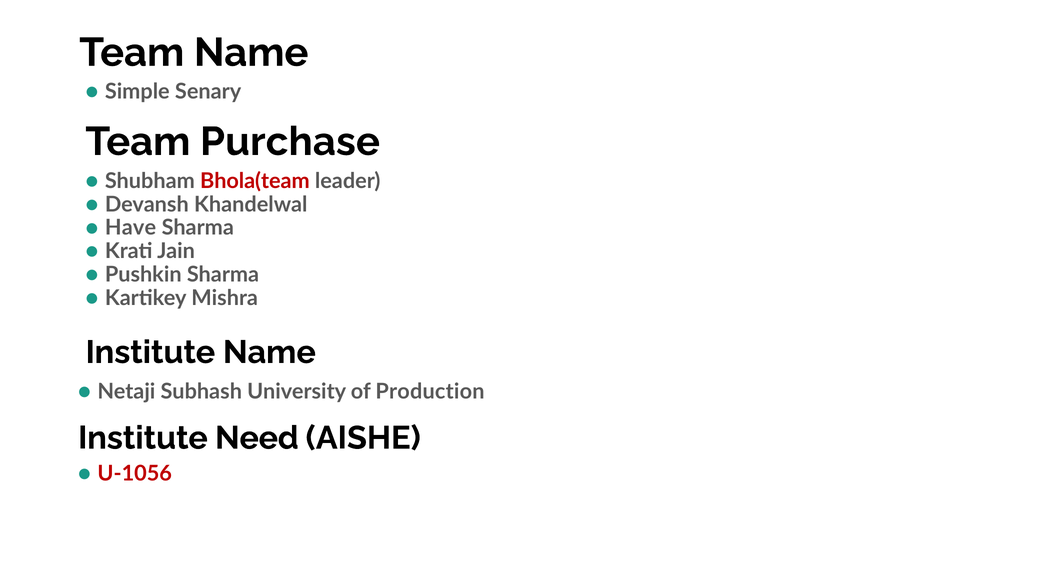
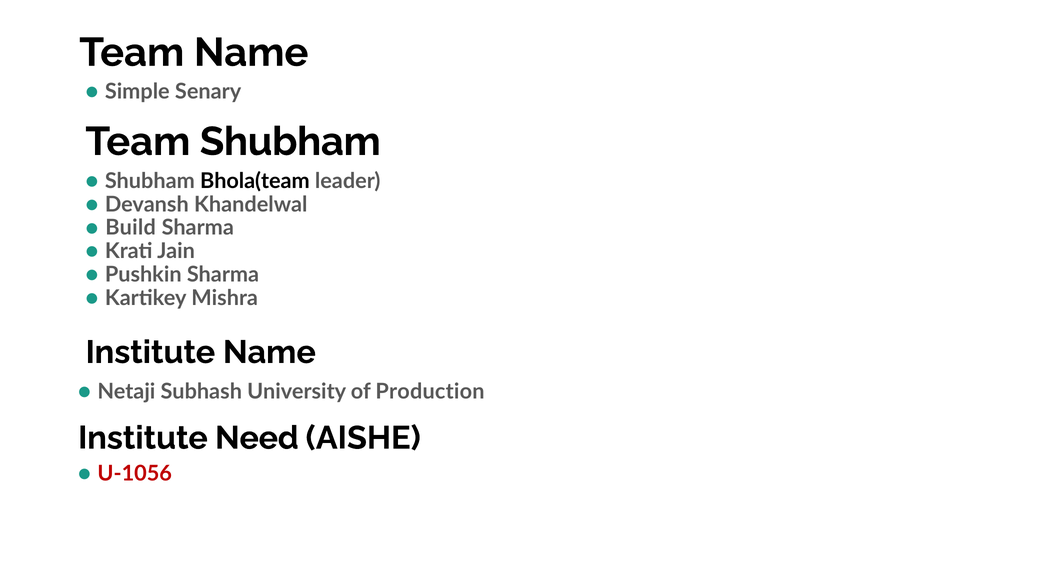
Team Purchase: Purchase -> Shubham (290, 142)
Bhola(team colour: red -> black (255, 181)
Have: Have -> Build (131, 228)
